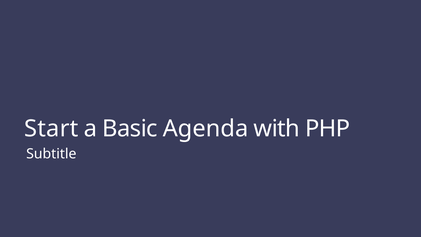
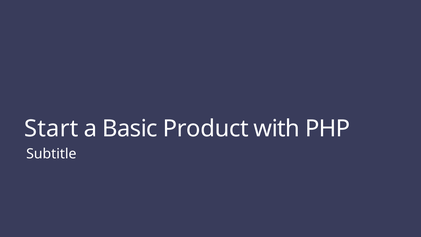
Agenda: Agenda -> Product (206, 128)
